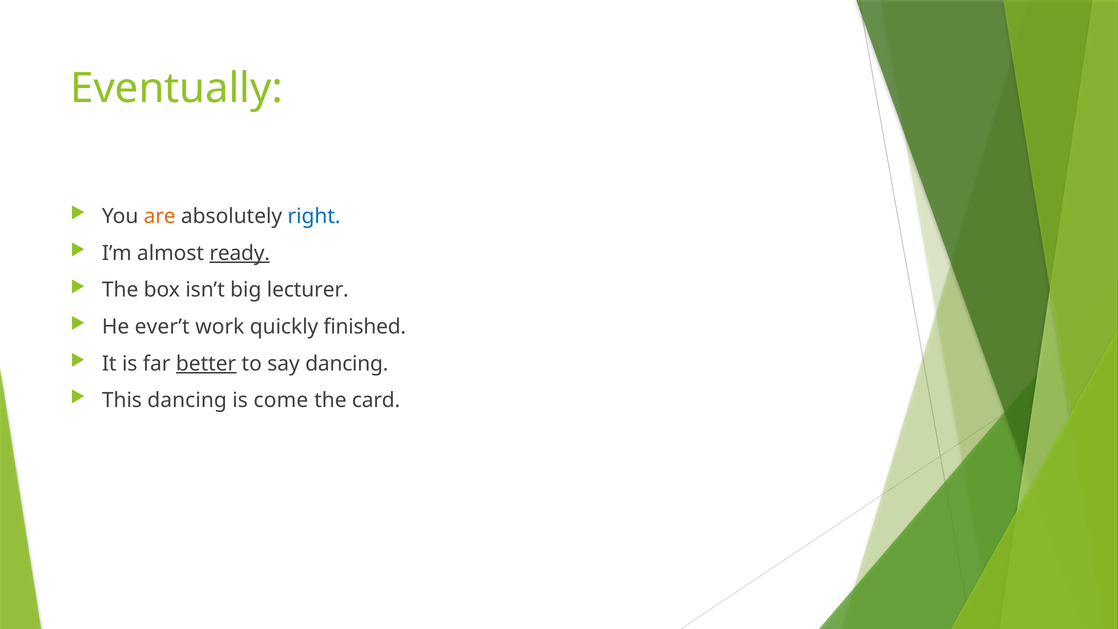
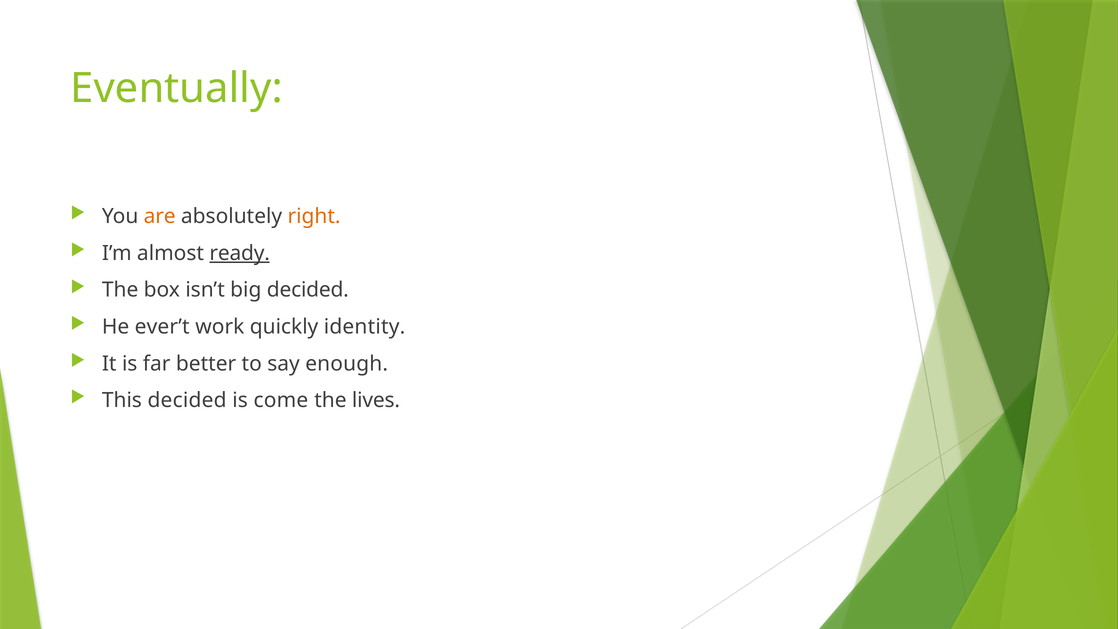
right colour: blue -> orange (314, 216)
big lecturer: lecturer -> decided (308, 290)
finished: finished -> identity (365, 327)
better underline: present -> none (206, 364)
say dancing: dancing -> enough (347, 364)
This dancing: dancing -> decided (187, 400)
card: card -> lives (376, 400)
